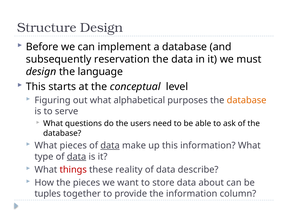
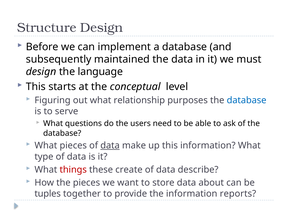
reservation: reservation -> maintained (122, 59)
alphabetical: alphabetical -> relationship (139, 100)
database colour: orange -> blue (247, 100)
data underline: present -> none (77, 157)
reality: reality -> create (129, 170)
column: column -> reports (238, 194)
